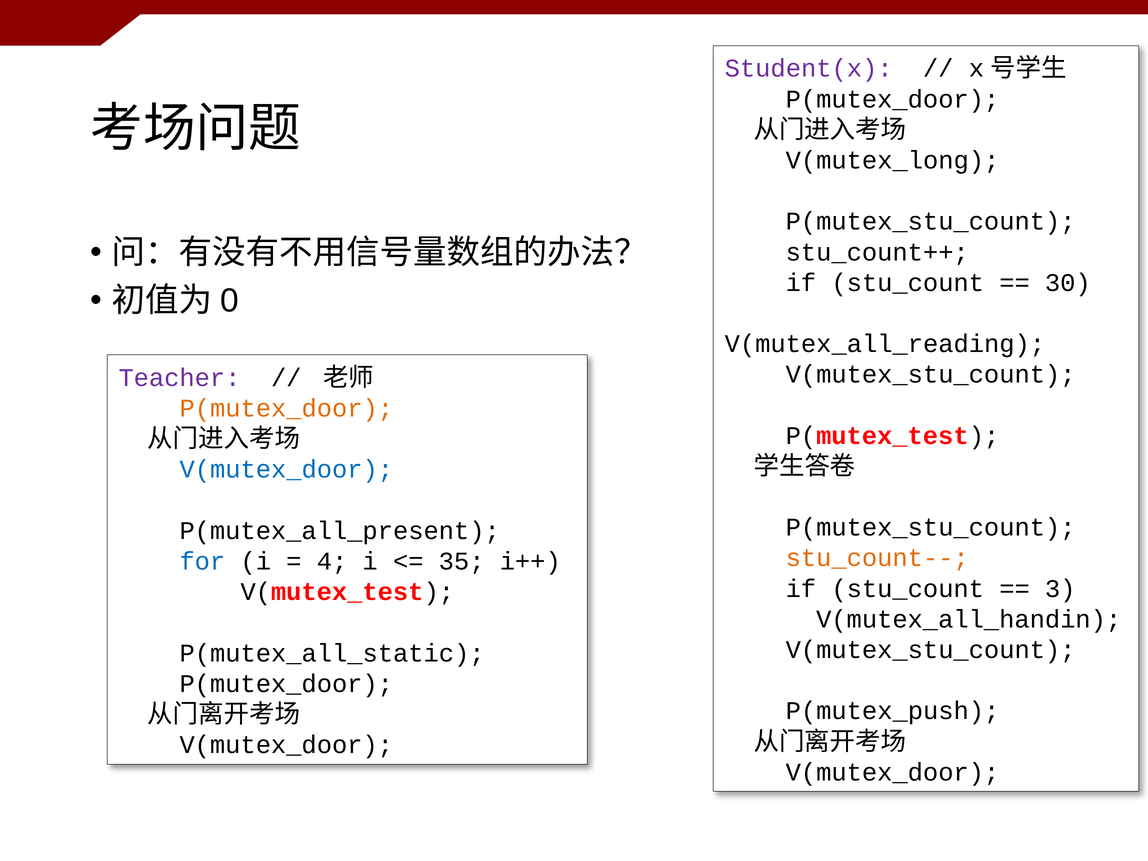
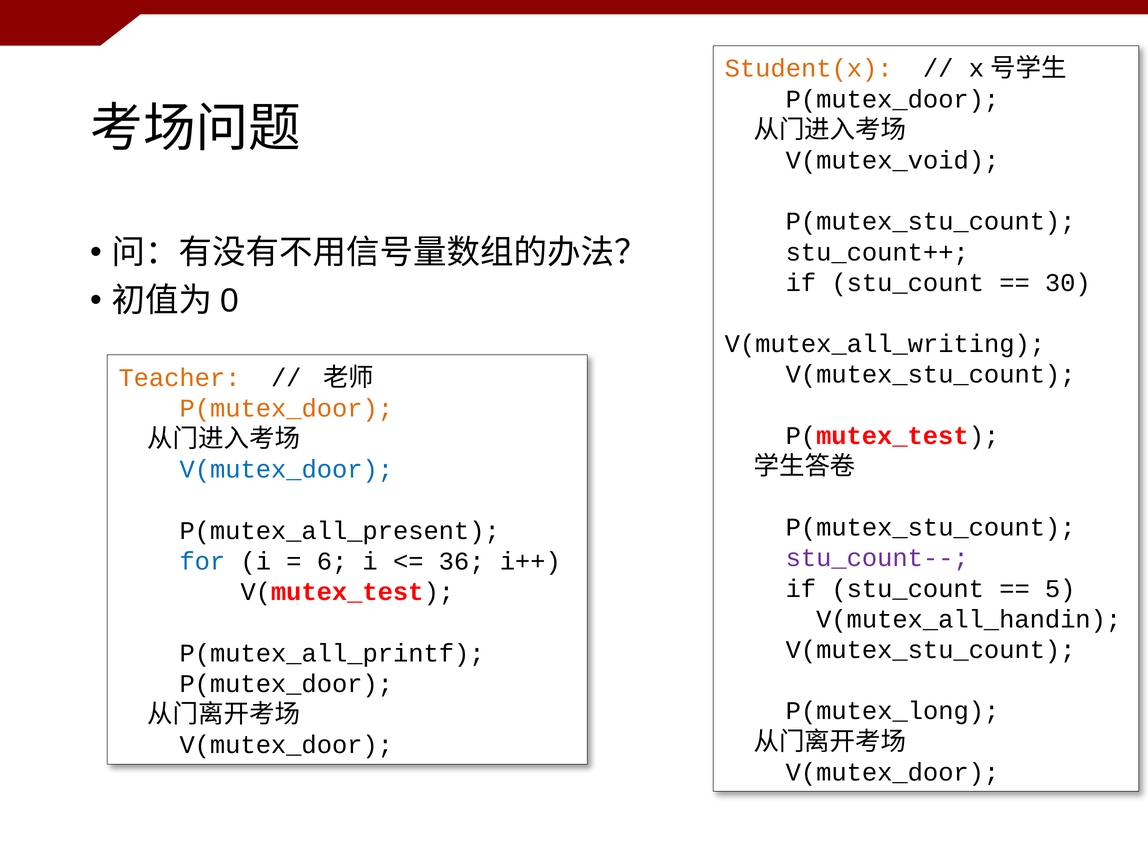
Student(x colour: purple -> orange (809, 69)
V(mutex_long: V(mutex_long -> V(mutex_void (893, 160)
V(mutex_all_reading: V(mutex_all_reading -> V(mutex_all_writing (885, 344)
Teacher colour: purple -> orange (180, 378)
stu_count-- colour: orange -> purple (877, 558)
4: 4 -> 6 (332, 561)
35: 35 -> 36 (462, 561)
3: 3 -> 5 (1060, 589)
P(mutex_all_static: P(mutex_all_static -> P(mutex_all_printf (332, 653)
P(mutex_push: P(mutex_push -> P(mutex_long (893, 711)
